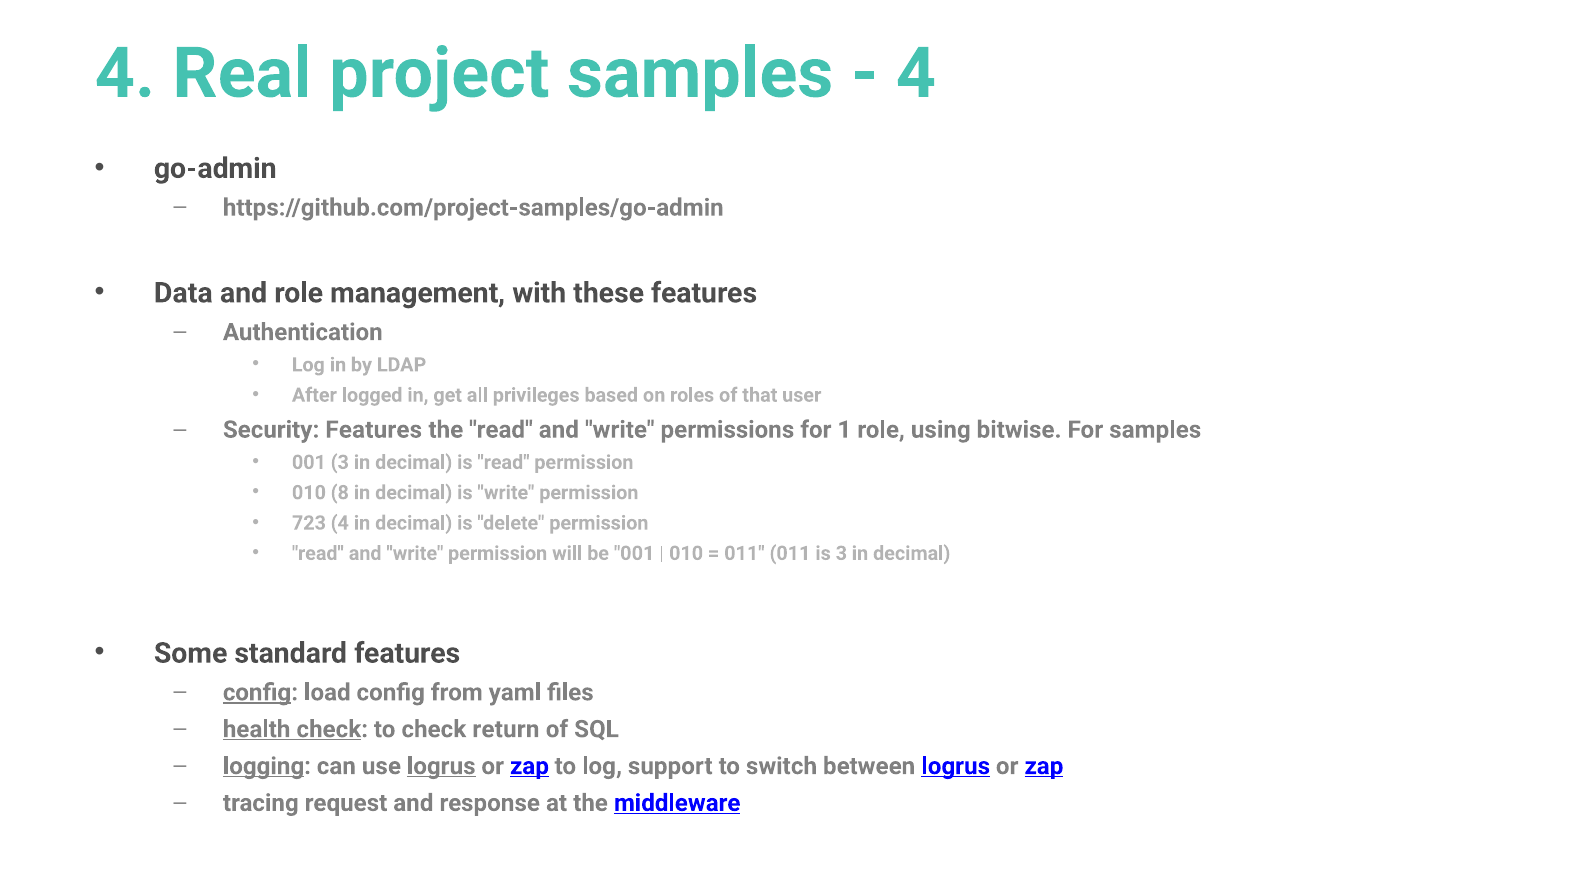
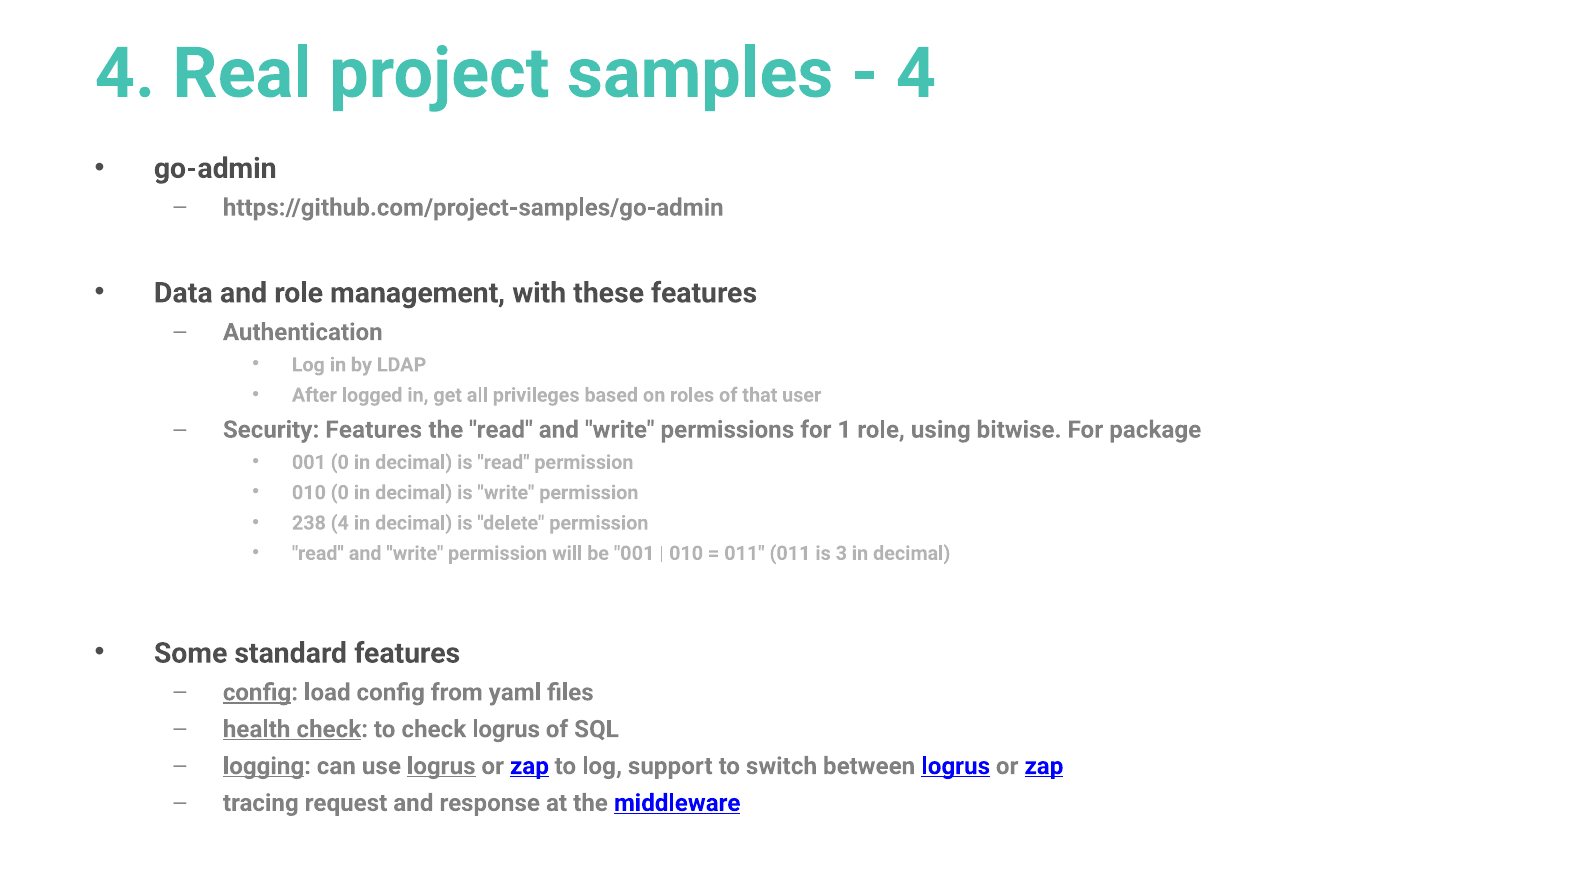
For samples: samples -> package (1155, 430)
001 3: 3 -> 0 (340, 462)
010 8: 8 -> 0 (340, 492)
723: 723 -> 238 (309, 523)
check return: return -> logrus (506, 729)
